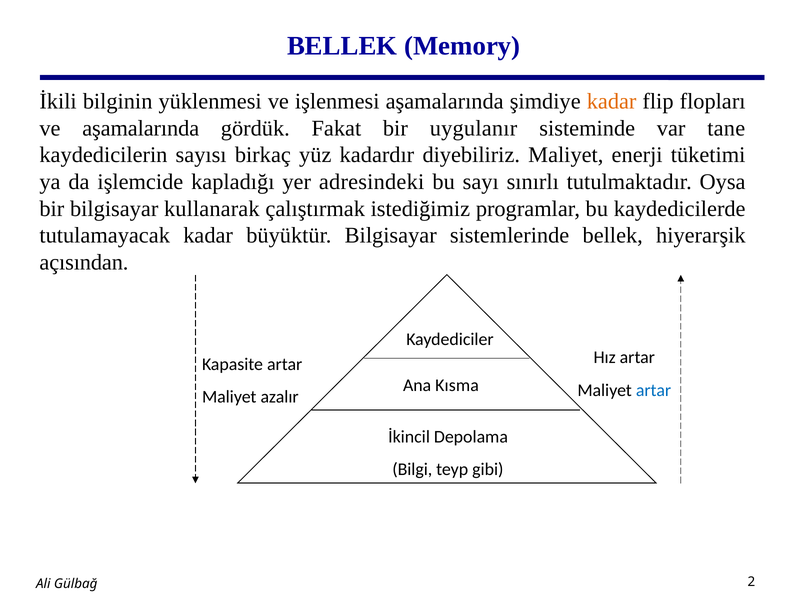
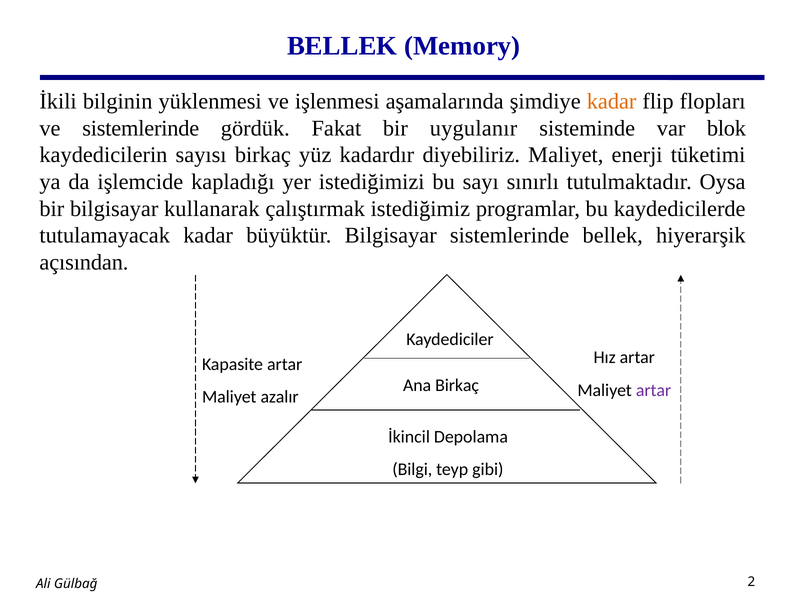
ve aşamalarında: aşamalarında -> sistemlerinde (141, 128)
tane: tane -> blok (726, 128)
adresindeki: adresindeki -> istediğimizi (372, 182)
Ana Kısma: Kısma -> Birkaç (457, 386)
artar colour: blue -> purple (654, 391)
